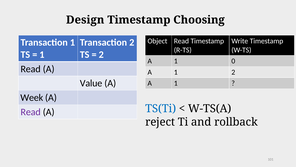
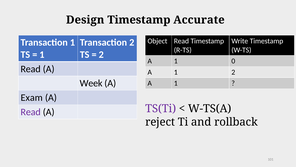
Choosing: Choosing -> Accurate (199, 20)
Value: Value -> Week (91, 83)
Week: Week -> Exam (32, 97)
TS(Ti colour: blue -> purple (161, 108)
